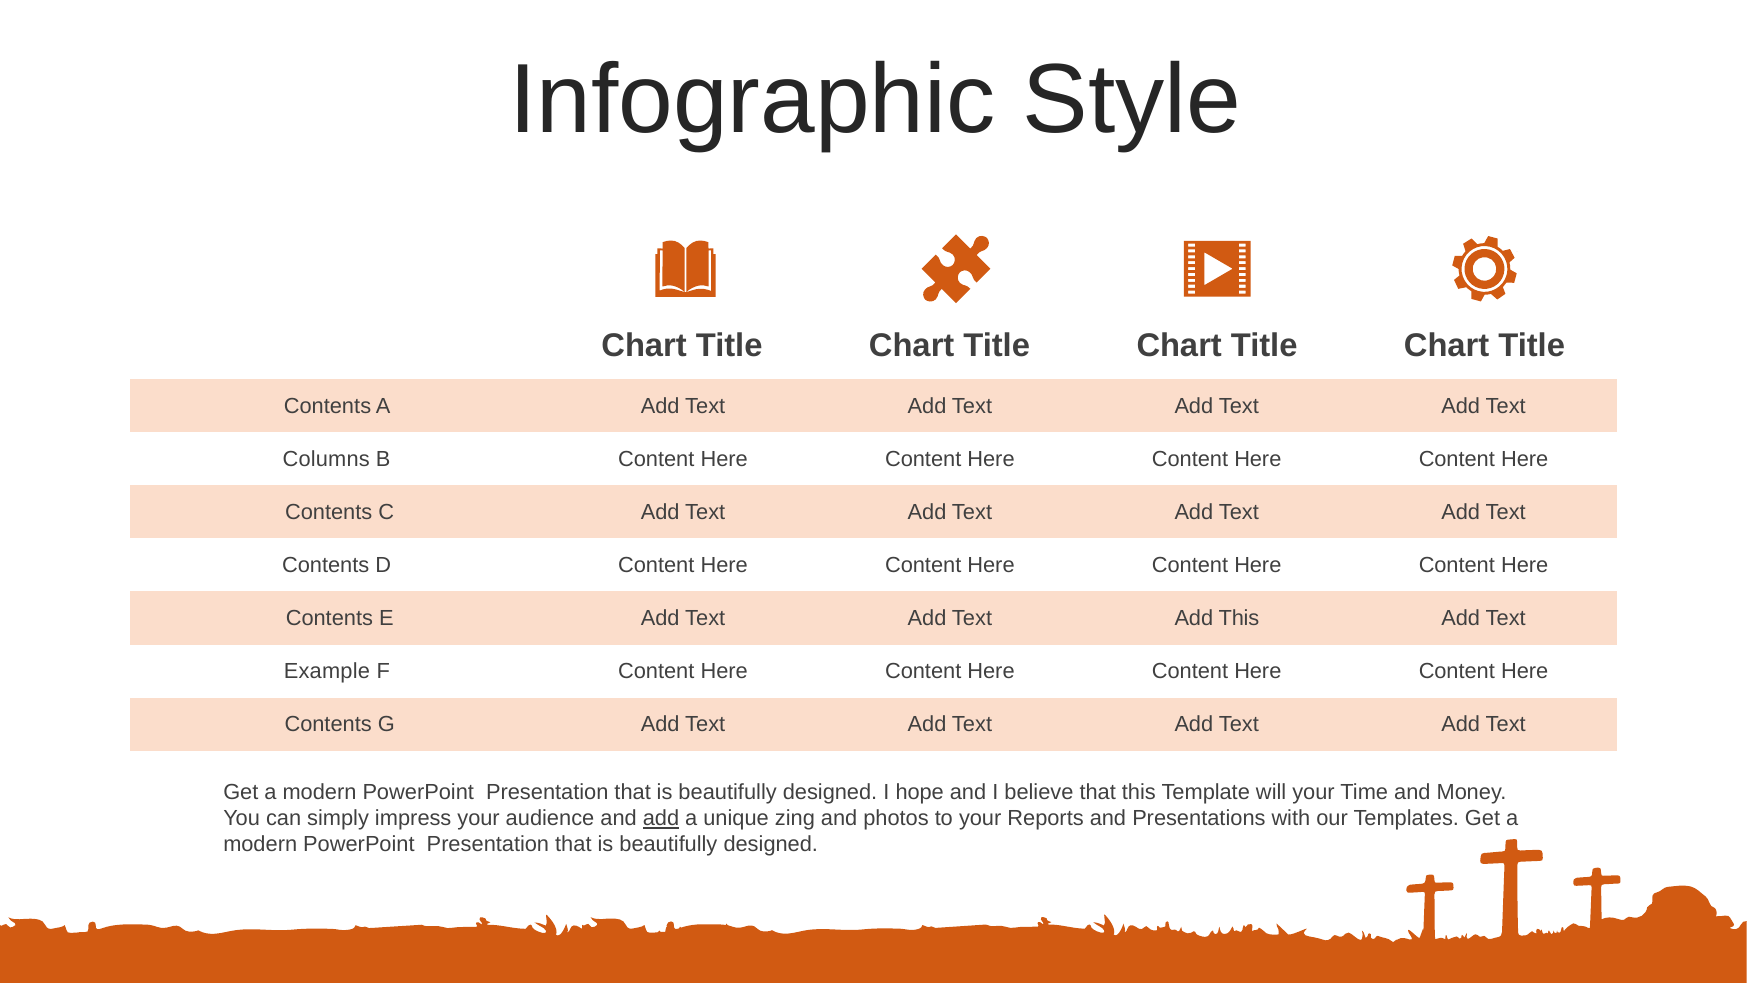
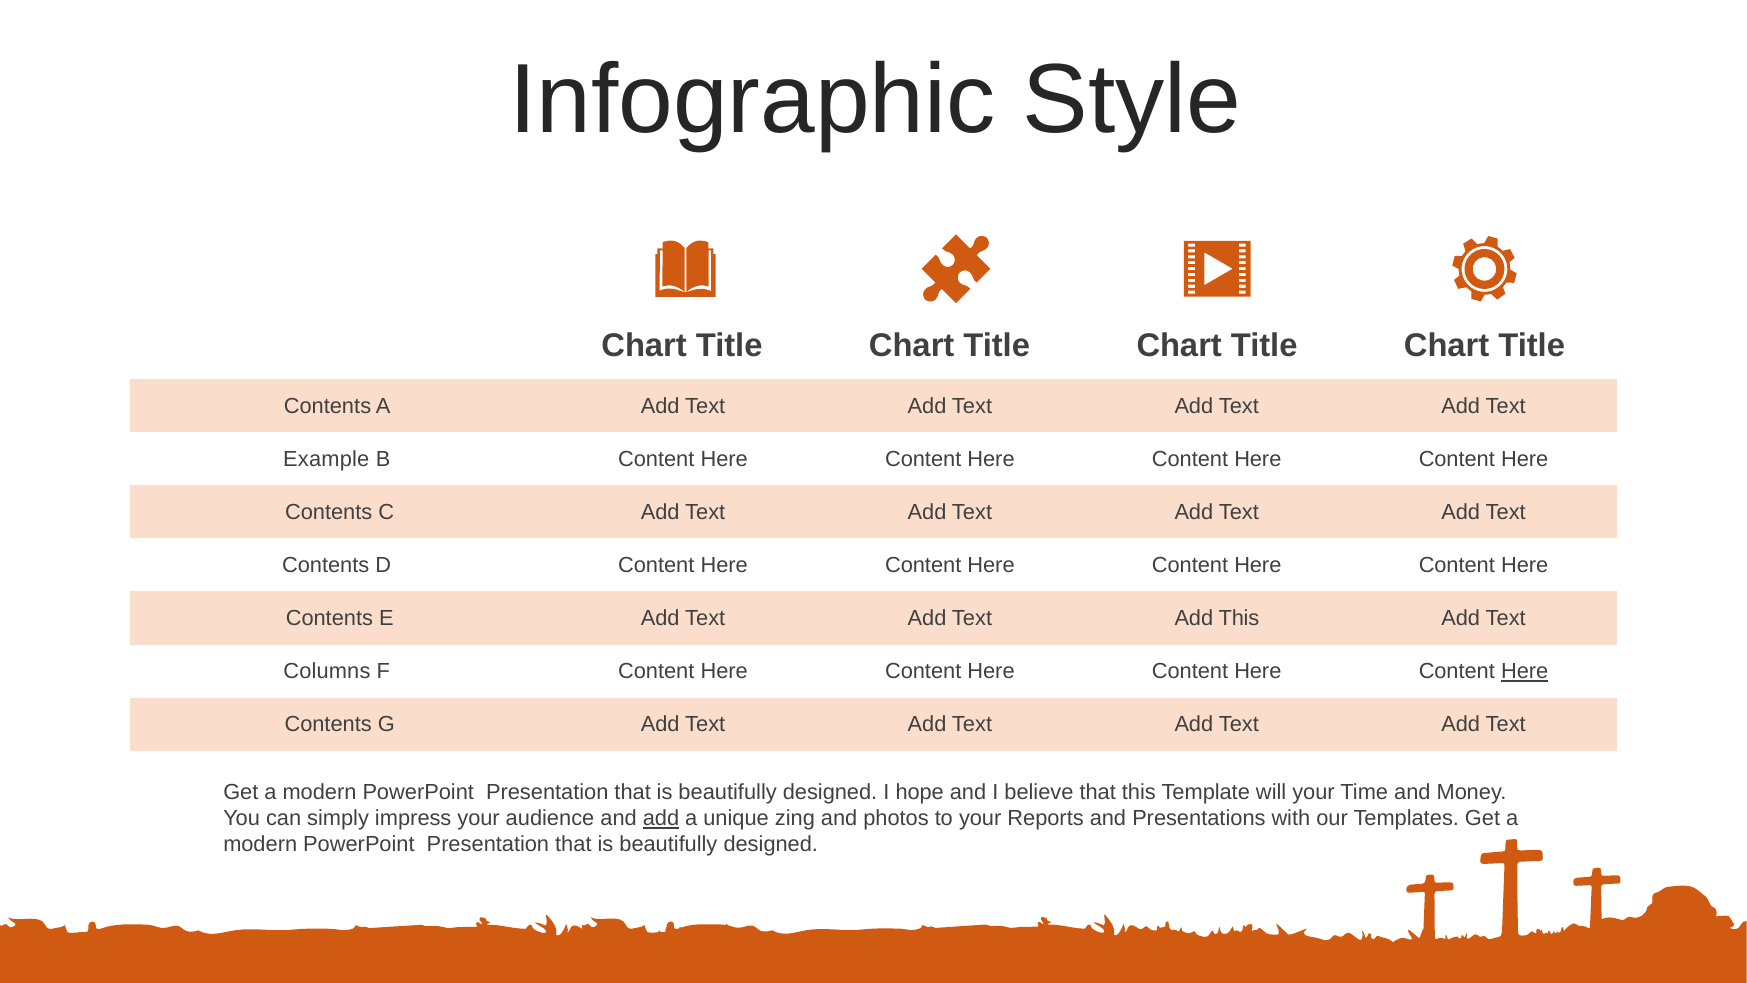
Columns: Columns -> Example (326, 459)
Example: Example -> Columns (327, 671)
Here underline: none -> present (1525, 671)
